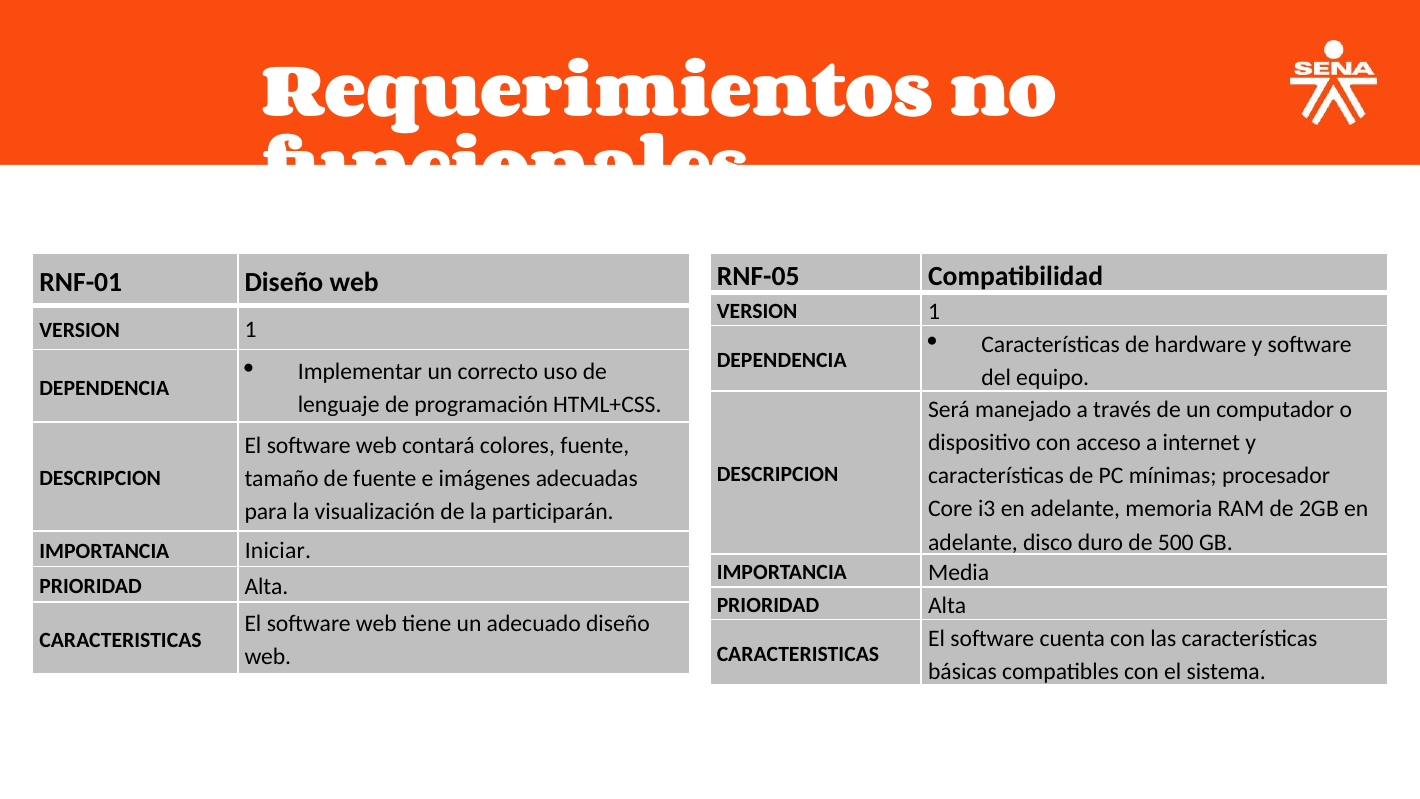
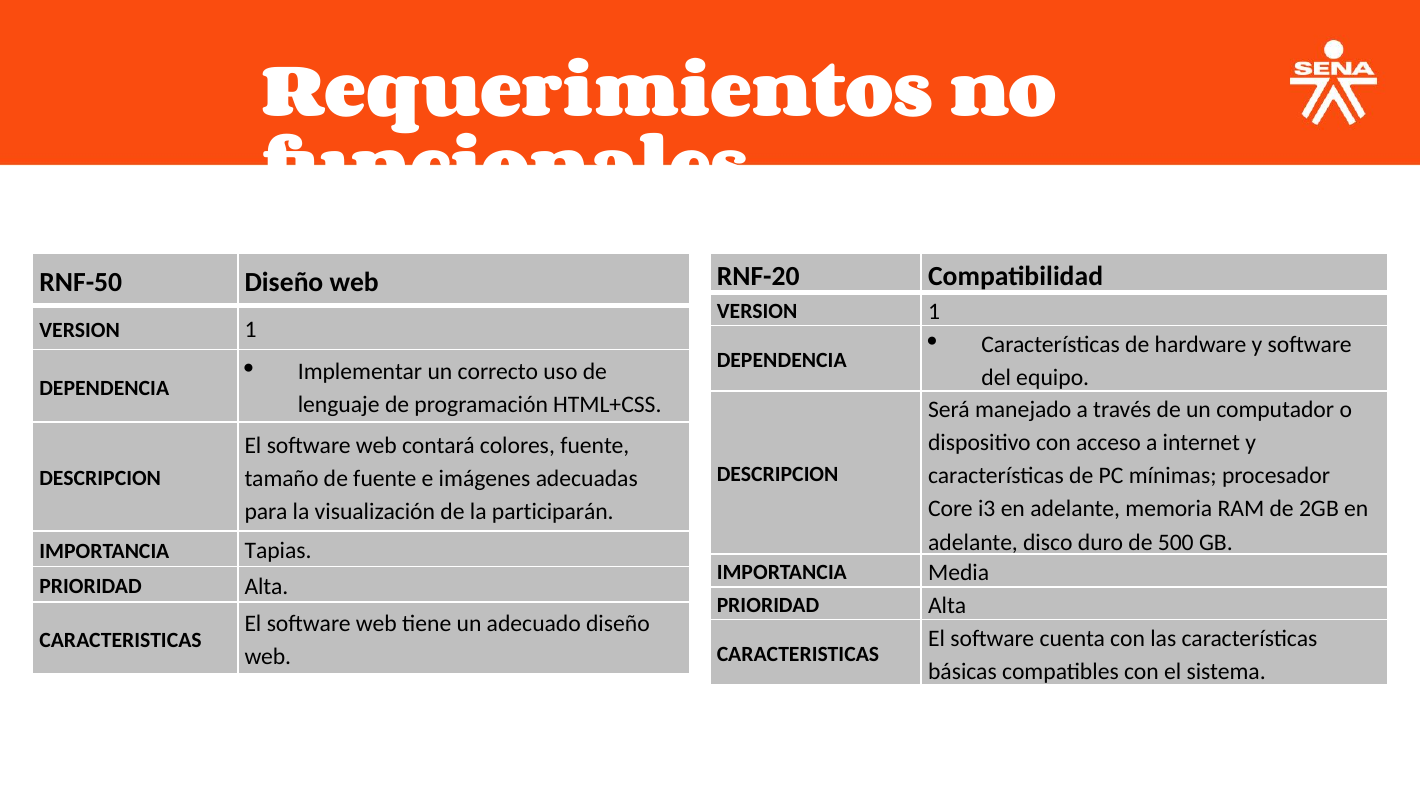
RNF-05: RNF-05 -> RNF-20 (758, 276)
RNF-01: RNF-01 -> RNF-50 (81, 282)
Iniciar: Iniciar -> Tapias (278, 551)
